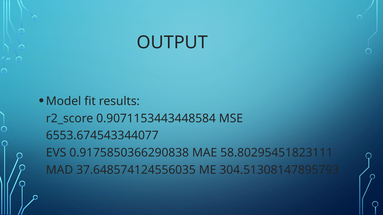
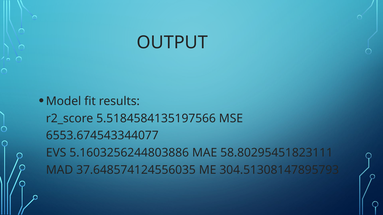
0.9071153443448584: 0.9071153443448584 -> 5.5184584135197566 (156, 119)
0.9175850366290838: 0.9175850366290838 -> 5.1603256244803886 (129, 153)
